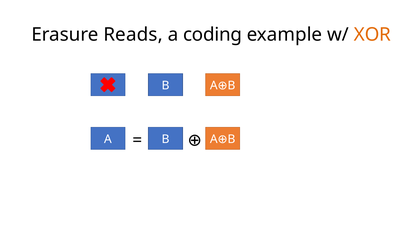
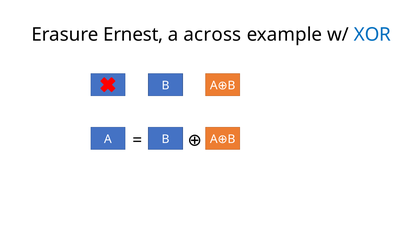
Reads: Reads -> Ernest (133, 35)
coding: coding -> across (212, 35)
XOR colour: orange -> blue (372, 35)
